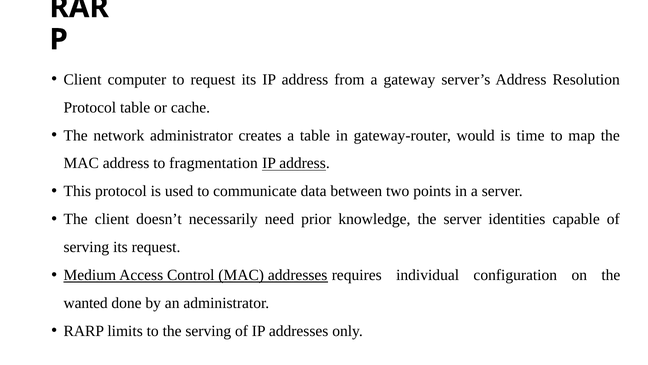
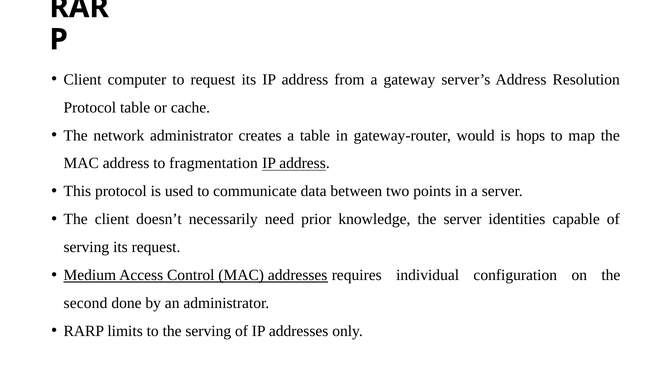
time: time -> hops (531, 135)
wanted: wanted -> second (85, 303)
